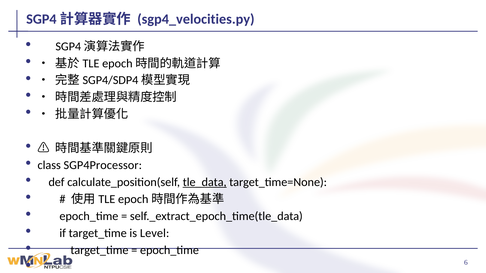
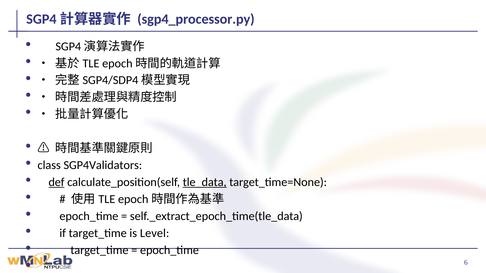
sgp4_velocities.py: sgp4_velocities.py -> sgp4_processor.py (196, 19)
SGP4Processor: SGP4Processor -> SGP4Validators (103, 165)
def underline: none -> present (57, 182)
